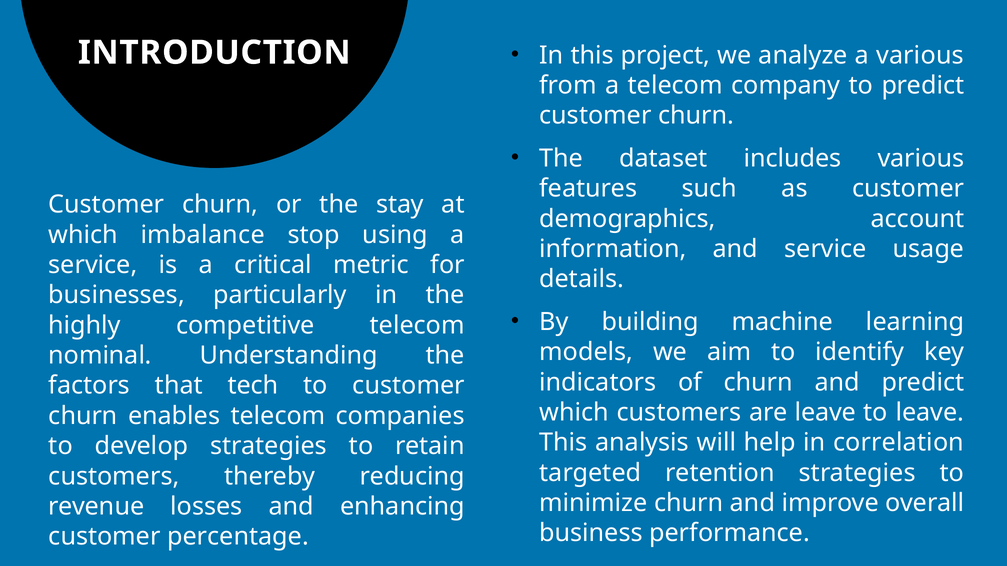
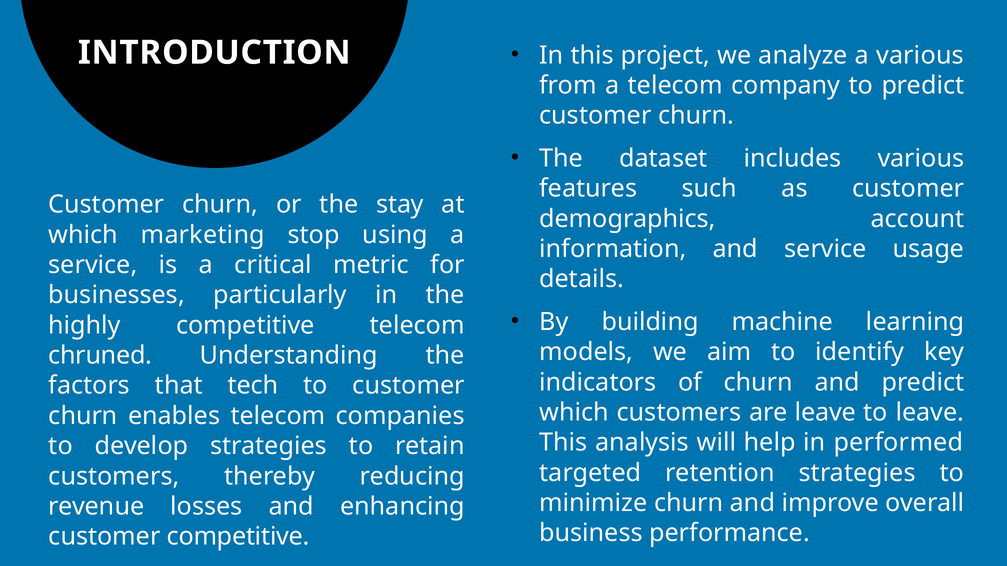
imbalance: imbalance -> marketing (203, 235)
nominal: nominal -> chruned (100, 356)
correlation: correlation -> performed (899, 443)
customer percentage: percentage -> competitive (238, 537)
